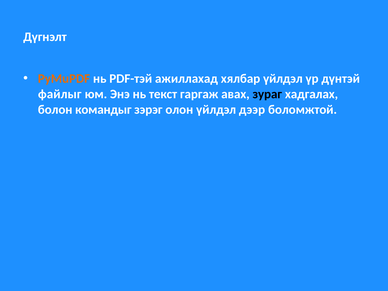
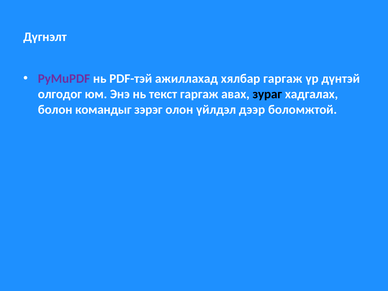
PyMuPDF colour: orange -> purple (64, 79)
хялбар үйлдэл: үйлдэл -> гаргаж (283, 79)
файлыг: файлыг -> олгодог (60, 94)
